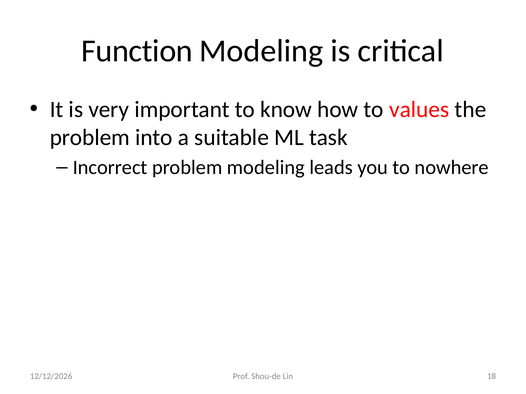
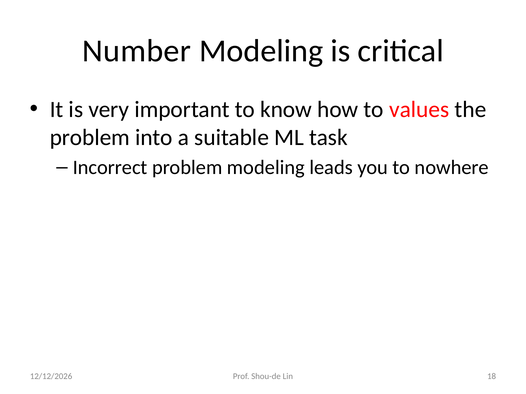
Function: Function -> Number (137, 51)
